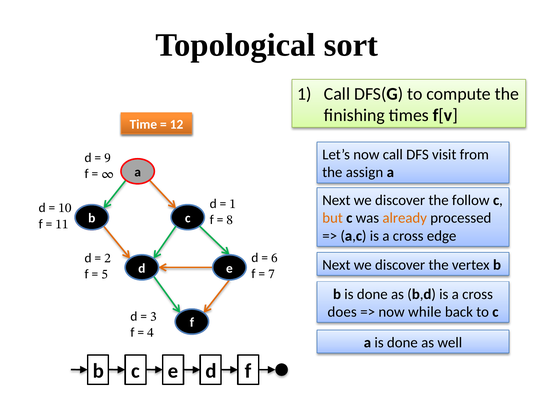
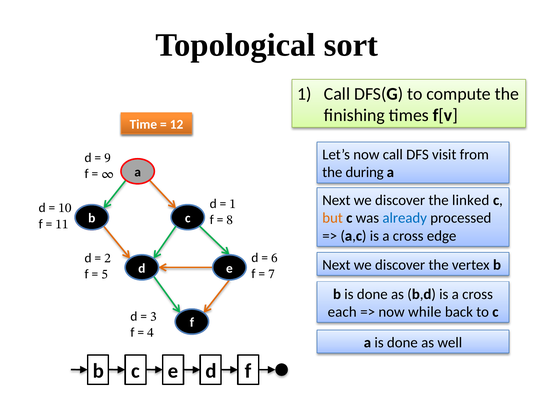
assign: assign -> during (365, 172)
follow: follow -> linked (471, 200)
already colour: orange -> blue (405, 218)
does: does -> each (342, 312)
